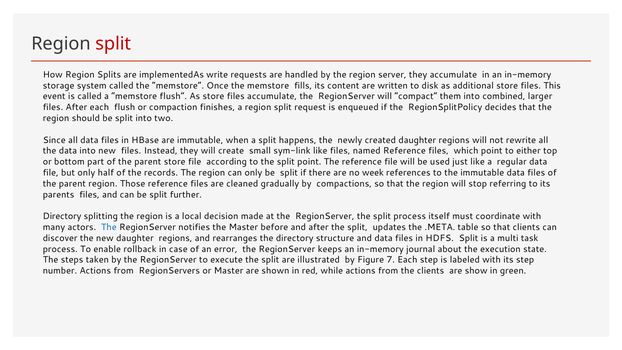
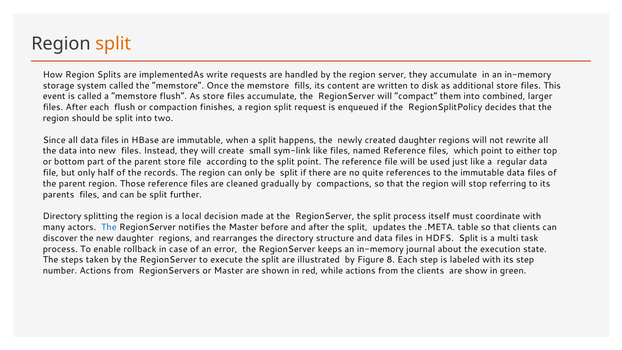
split colour: red -> orange (113, 44)
week: week -> quite (373, 173)
7: 7 -> 8 (391, 260)
